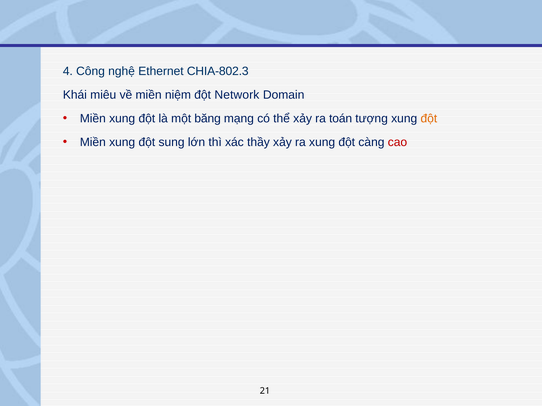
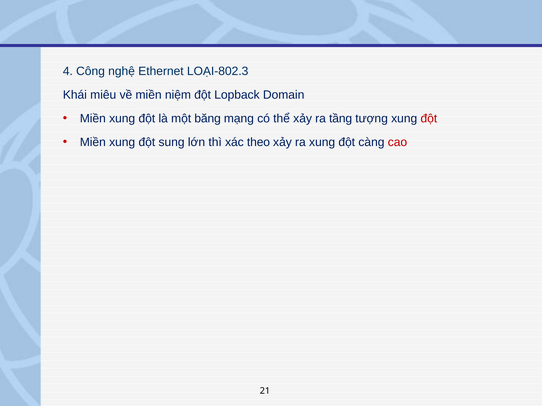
CHIA-802.3: CHIA-802.3 -> LOẠI-802.3 (218, 71)
Network: Network -> Lopback (237, 95)
toán: toán -> tầng (341, 119)
đột colour: orange -> red (429, 119)
thầy: thầy -> theo (258, 142)
